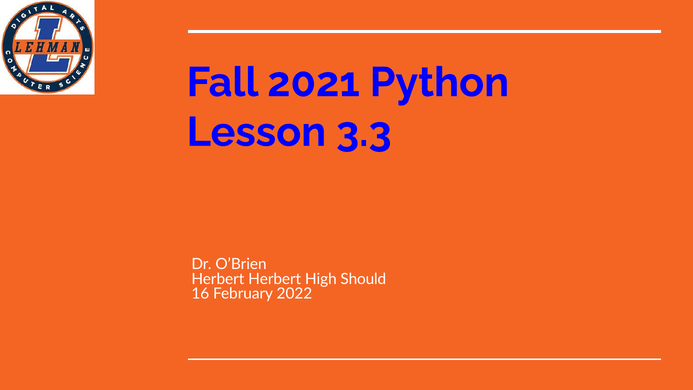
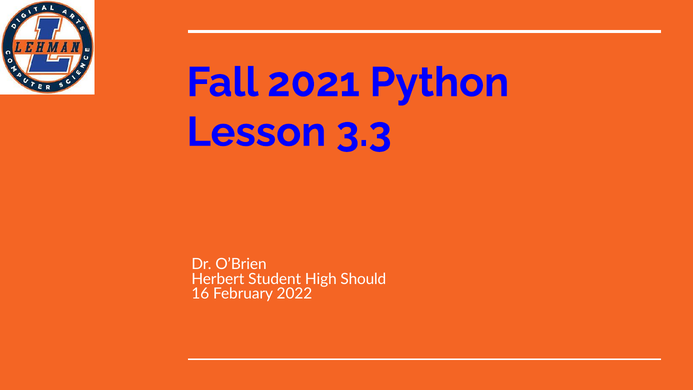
Herbert Herbert: Herbert -> Student (275, 279)
